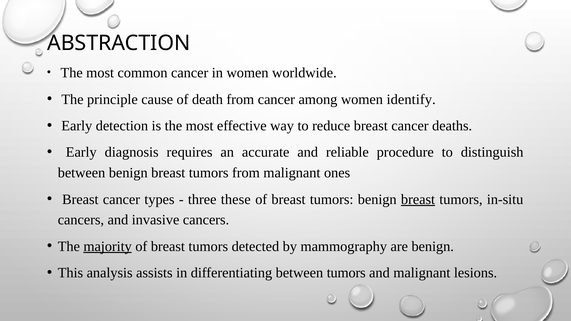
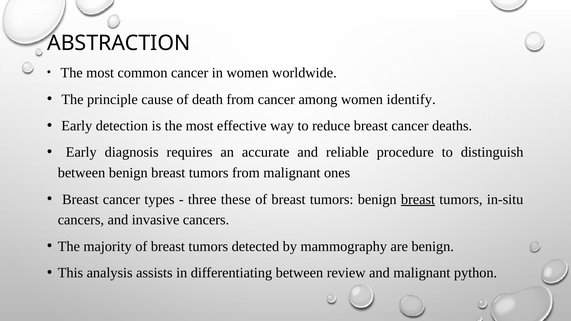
majority underline: present -> none (108, 246)
between tumors: tumors -> review (346, 273)
lesions: lesions -> python (476, 273)
